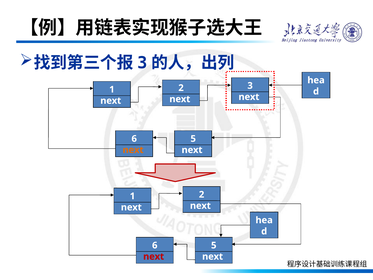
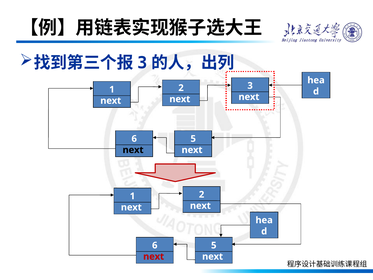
next colour: orange -> black (133, 150)
